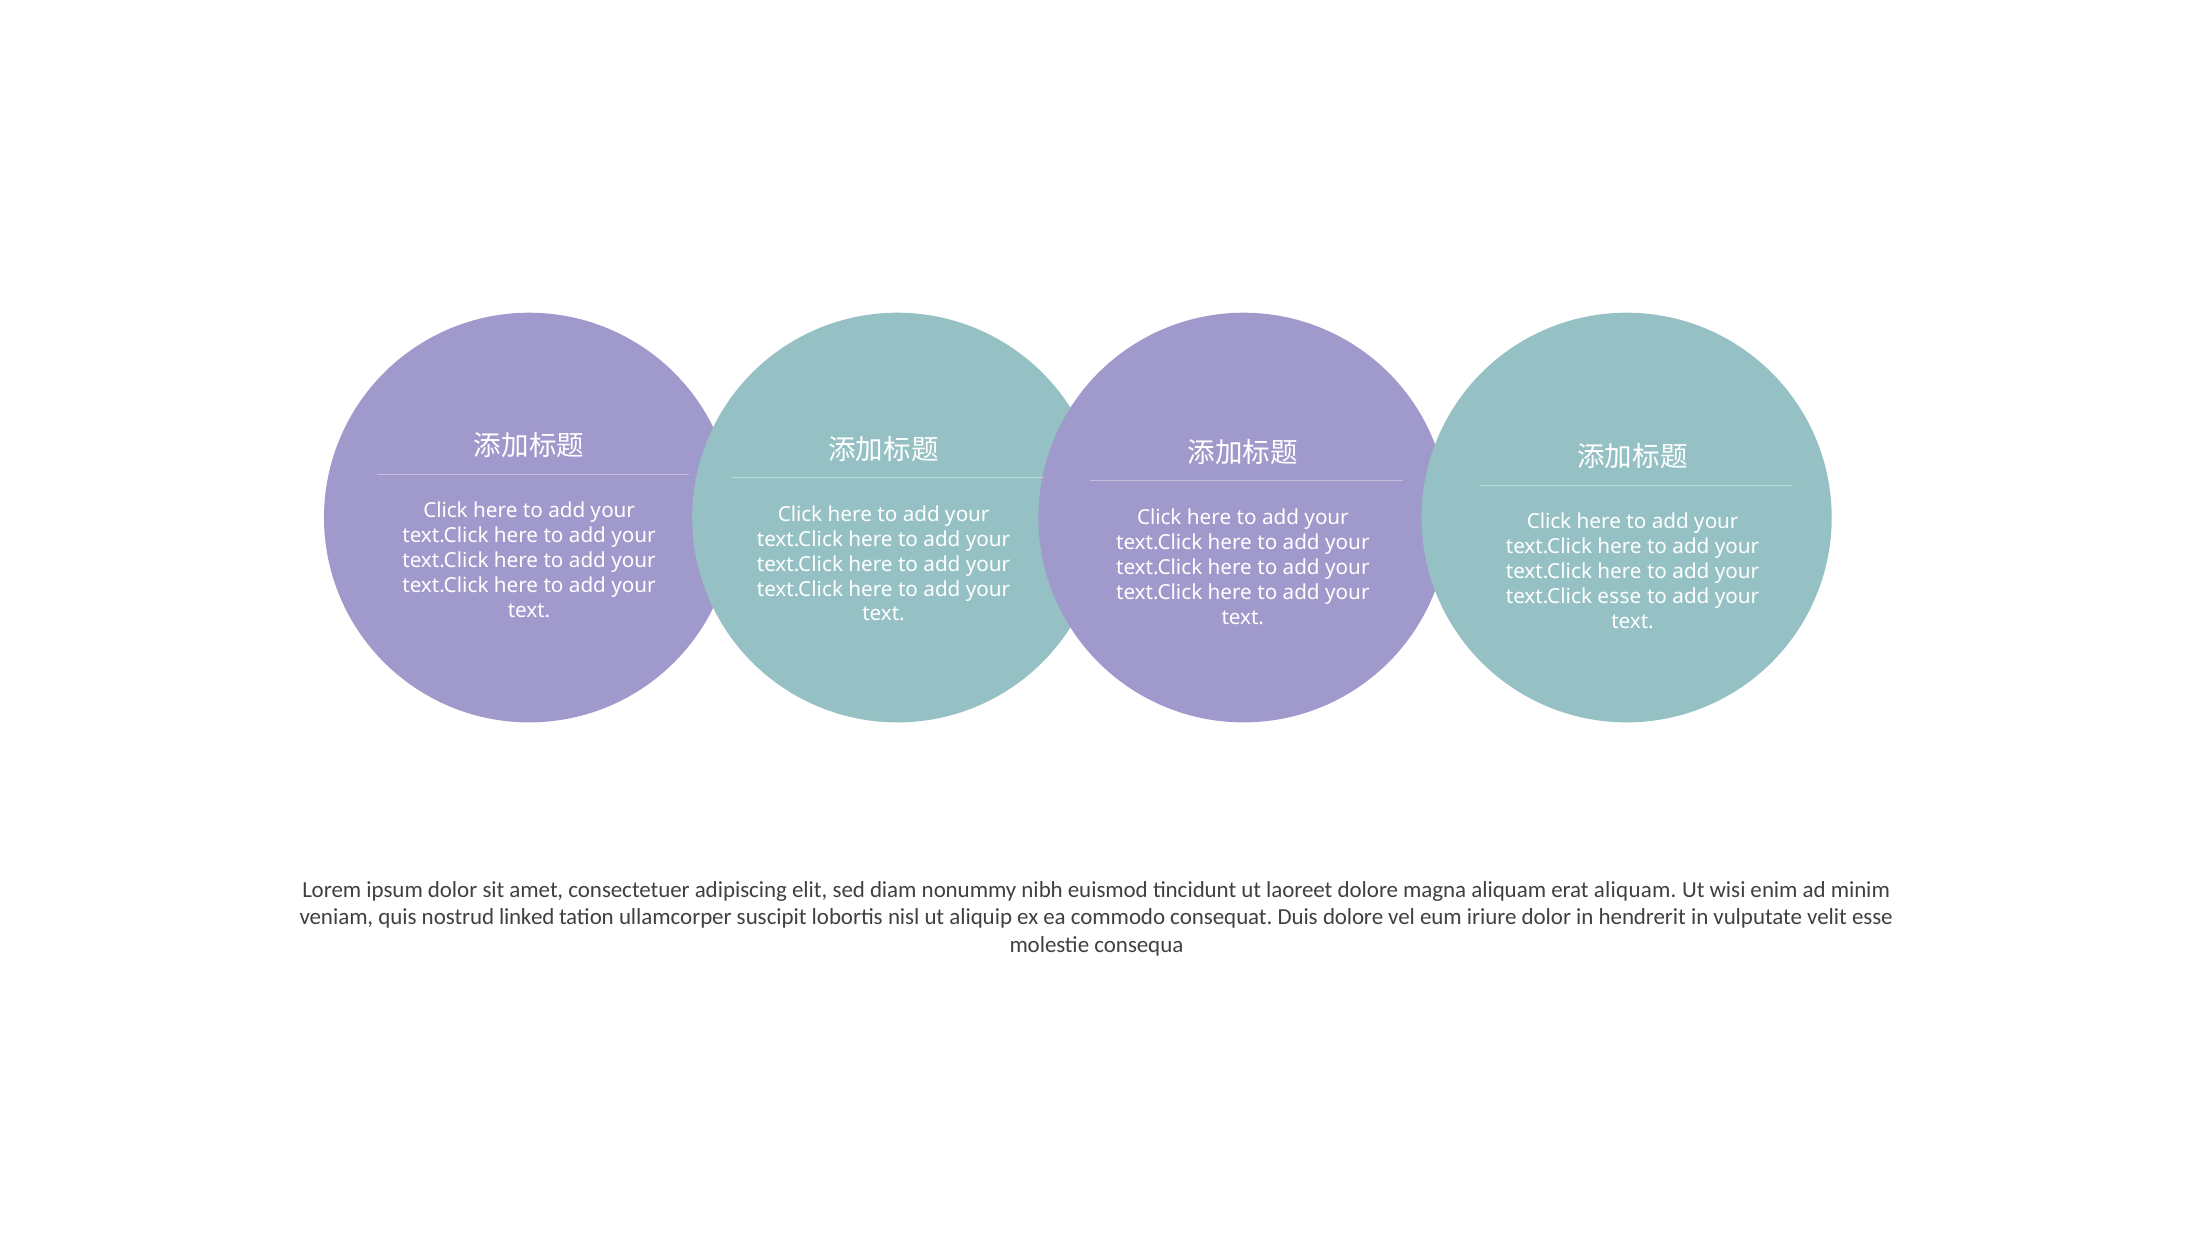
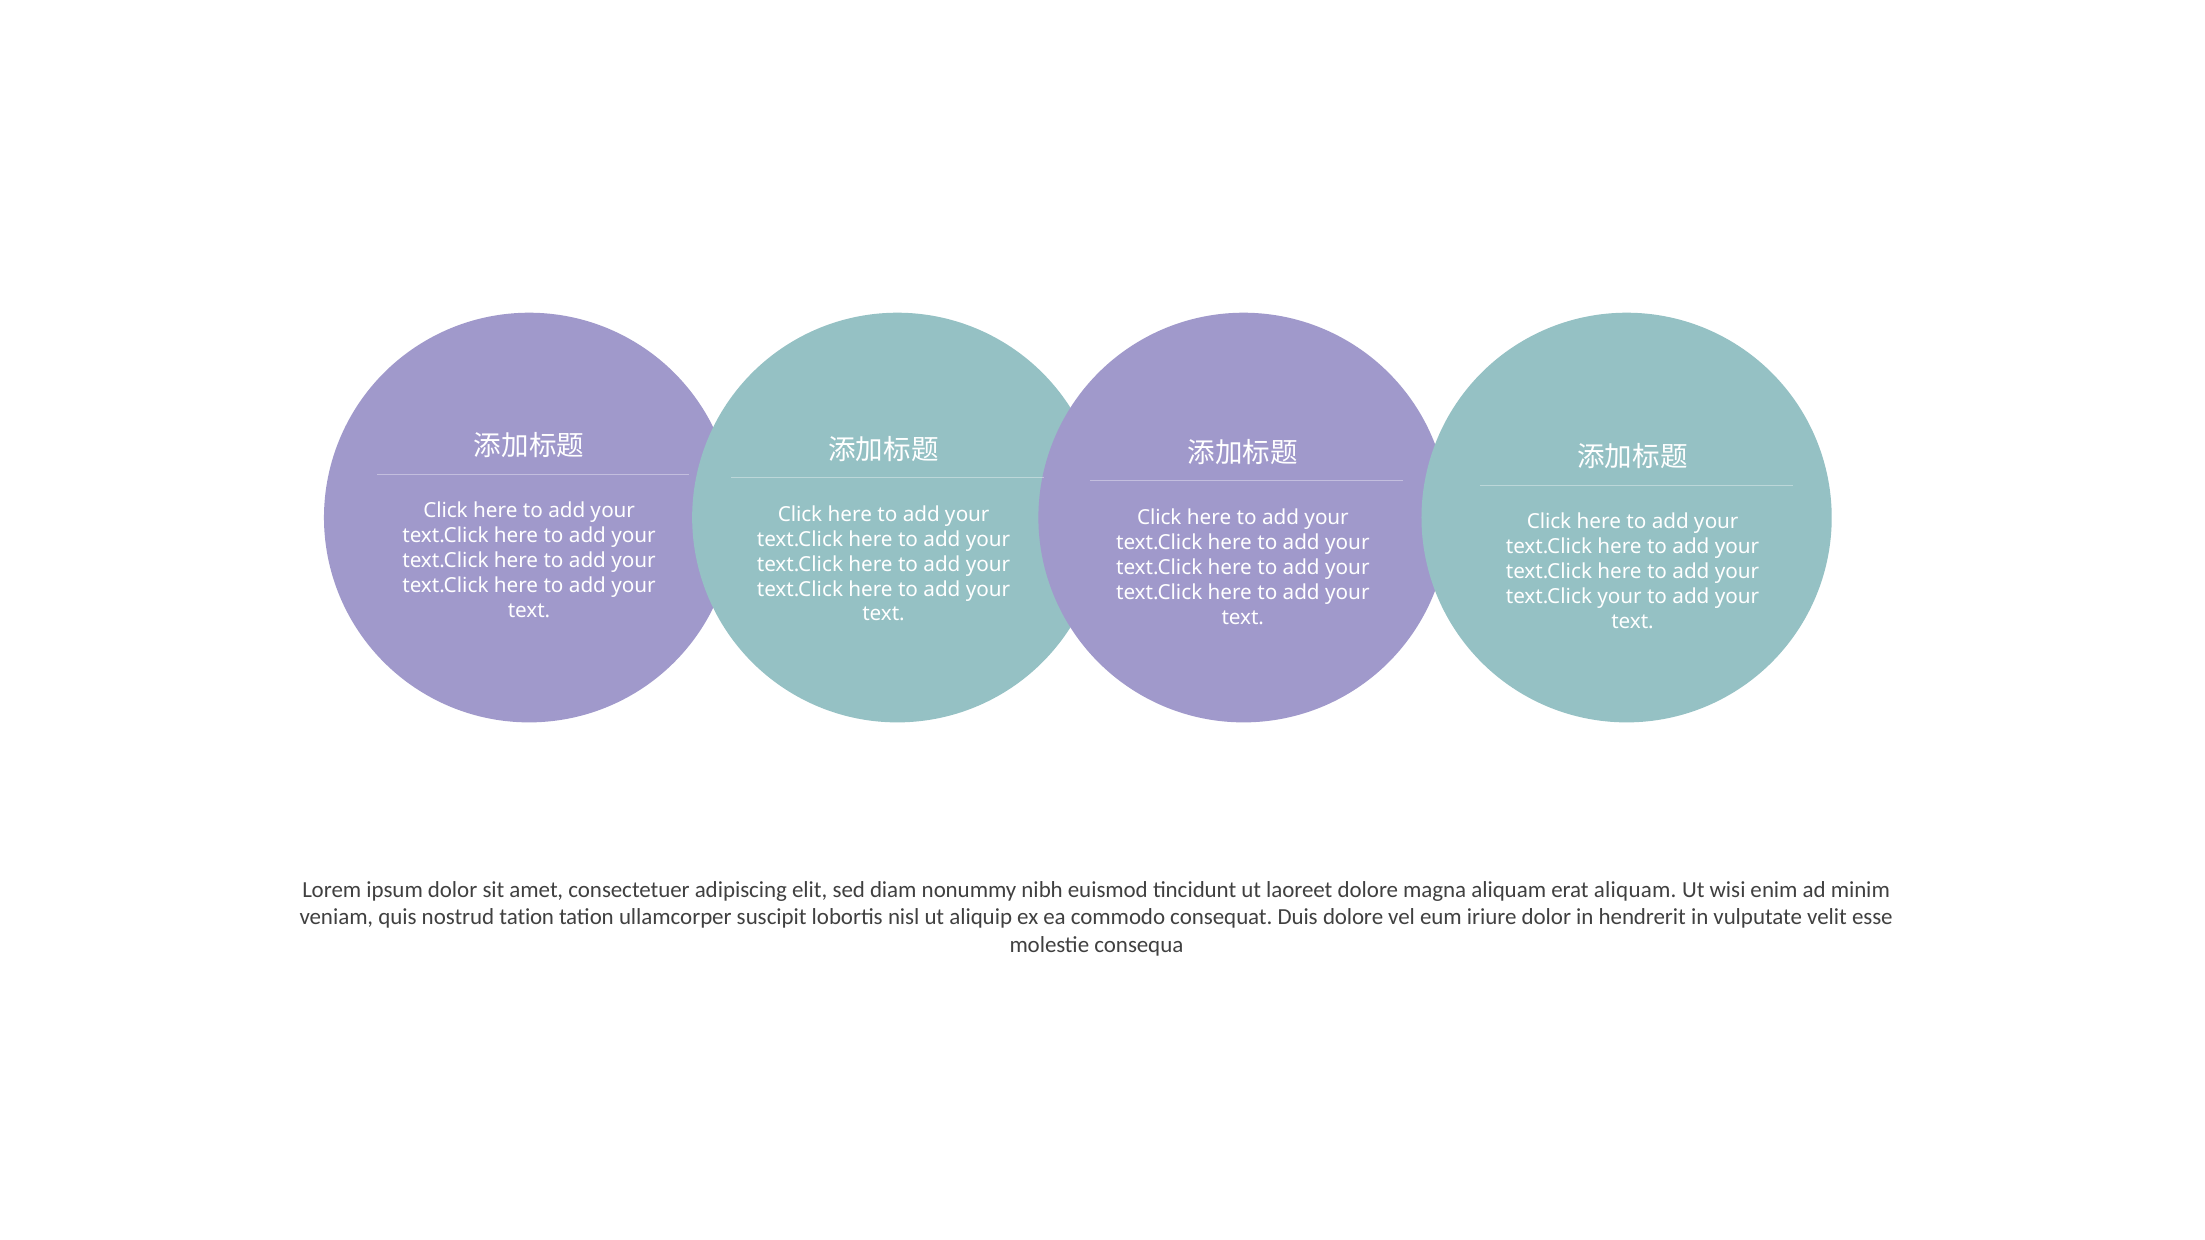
text.Click esse: esse -> your (1620, 597)
nostrud linked: linked -> tation (527, 917)
